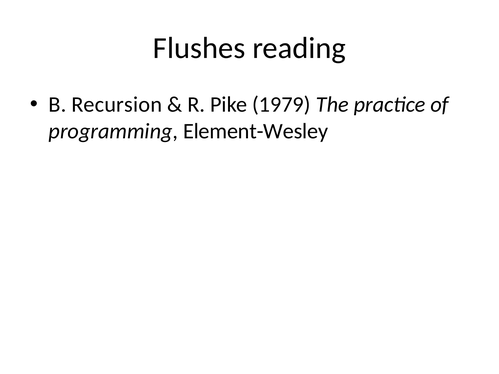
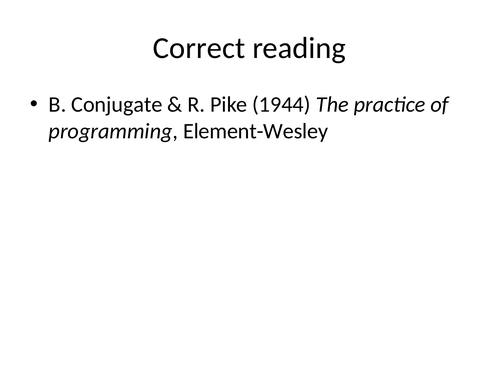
Flushes: Flushes -> Correct (199, 48)
Recursion: Recursion -> Conjugate (117, 105)
1979: 1979 -> 1944 (281, 105)
